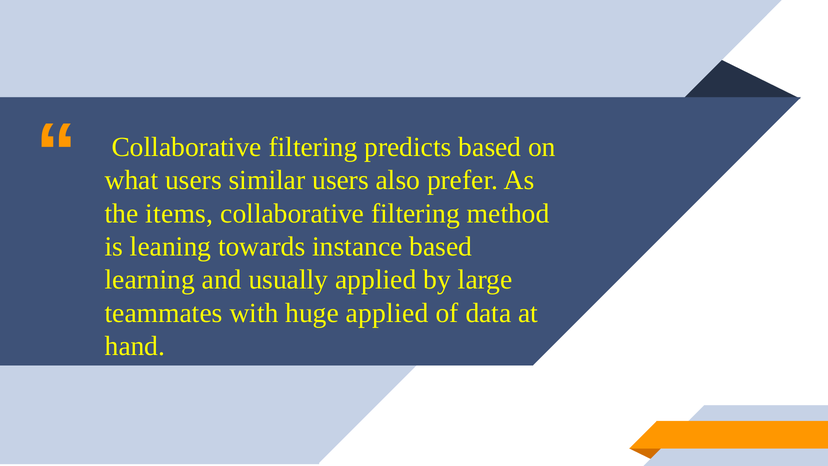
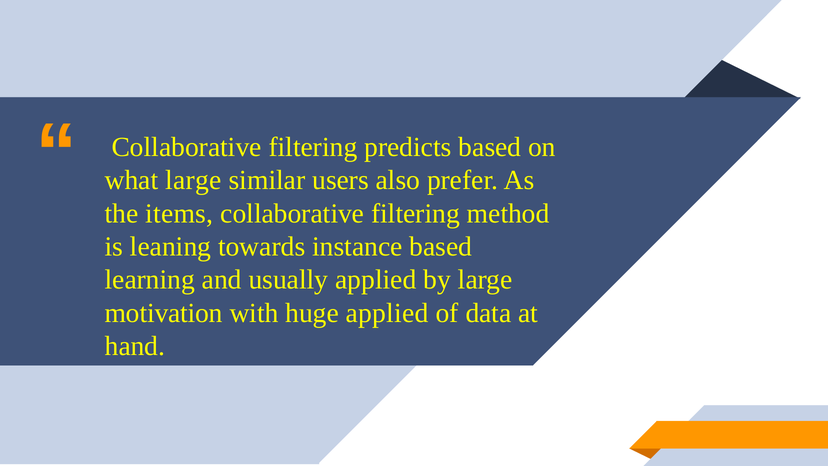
what users: users -> large (193, 180)
teammates: teammates -> motivation (164, 313)
